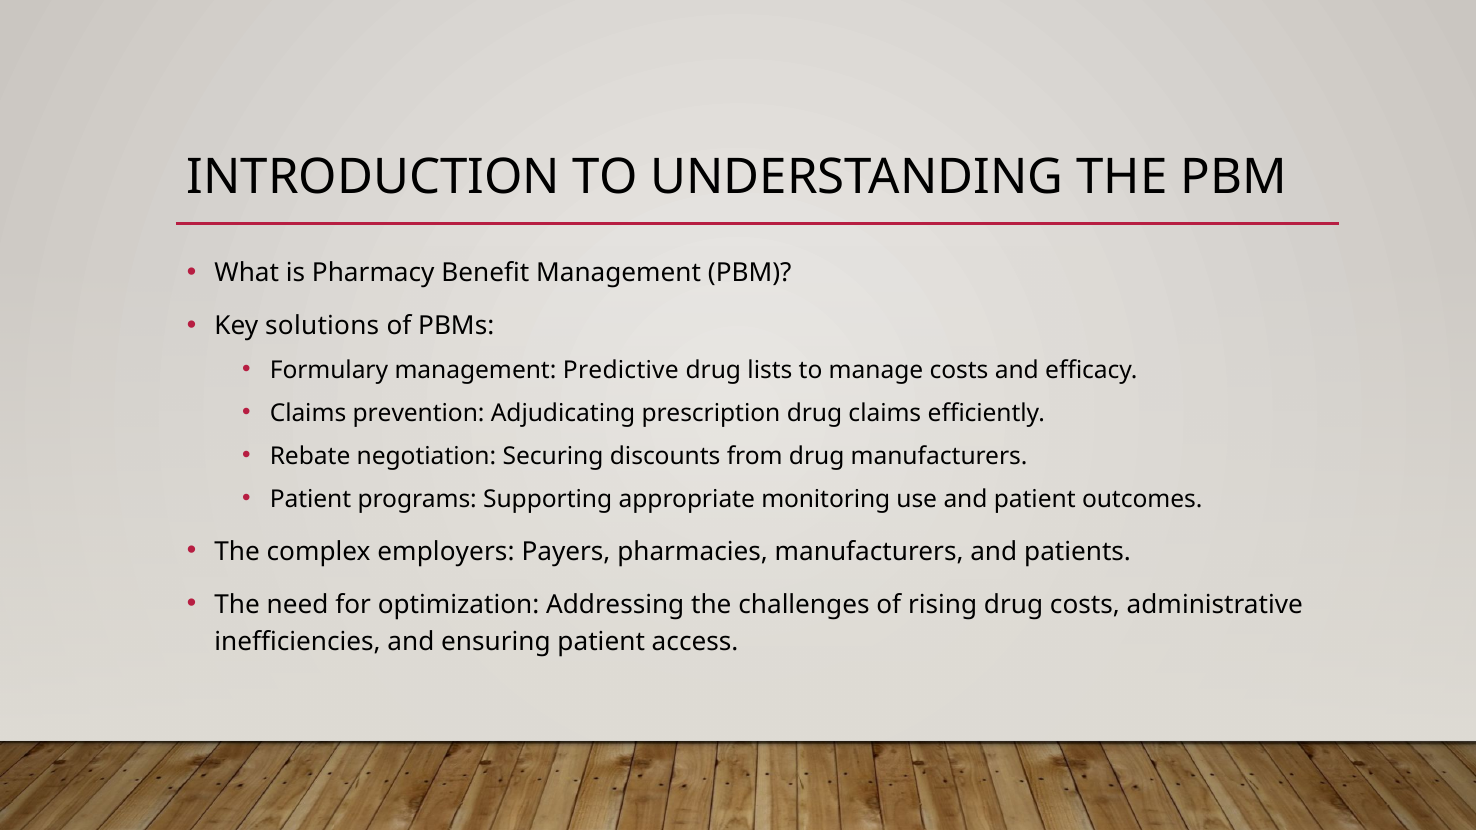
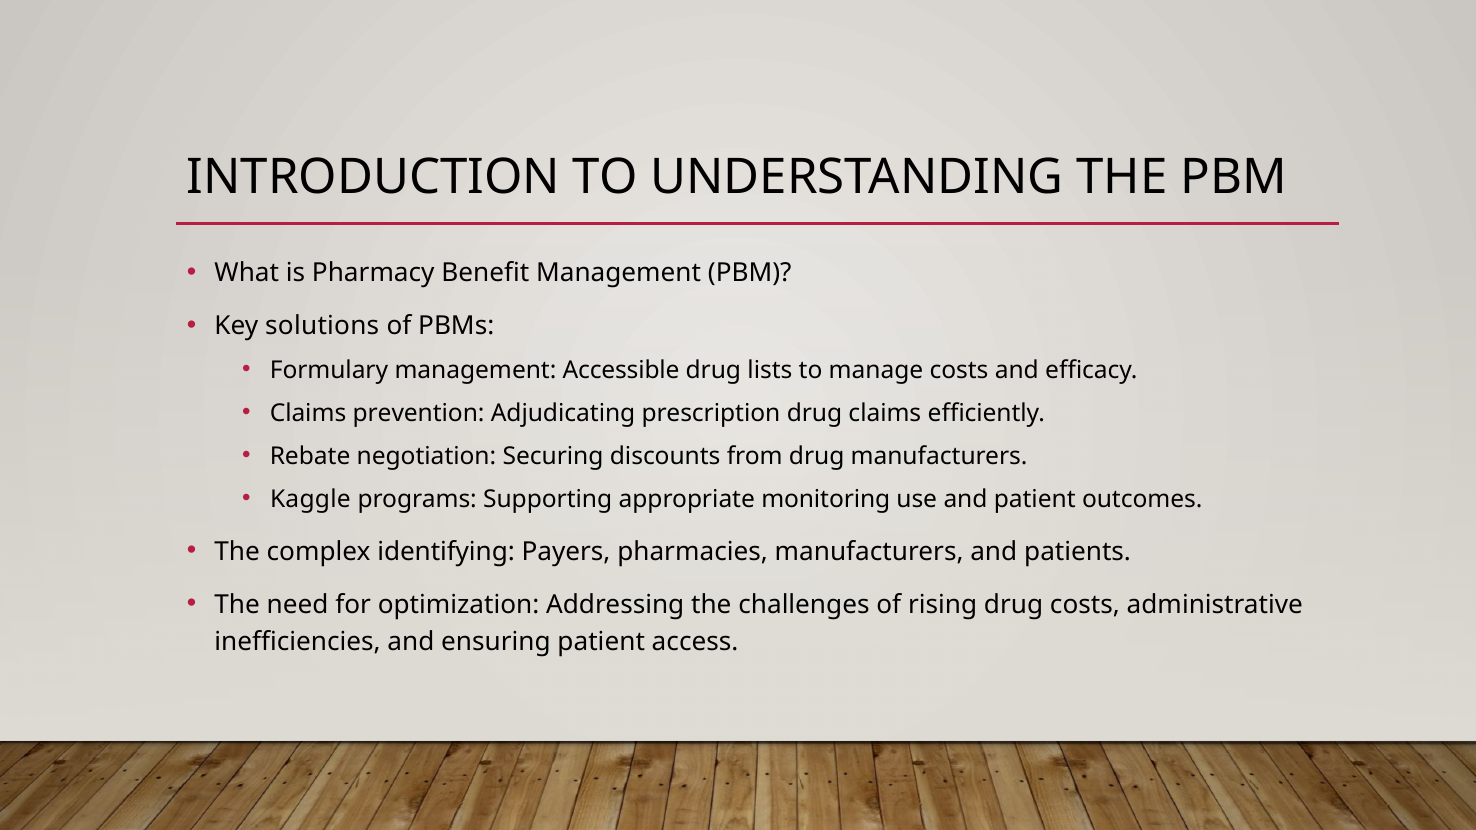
Predictive: Predictive -> Accessible (621, 370)
Patient: Patient -> Kaggle (310, 499)
employers: employers -> identifying (446, 552)
